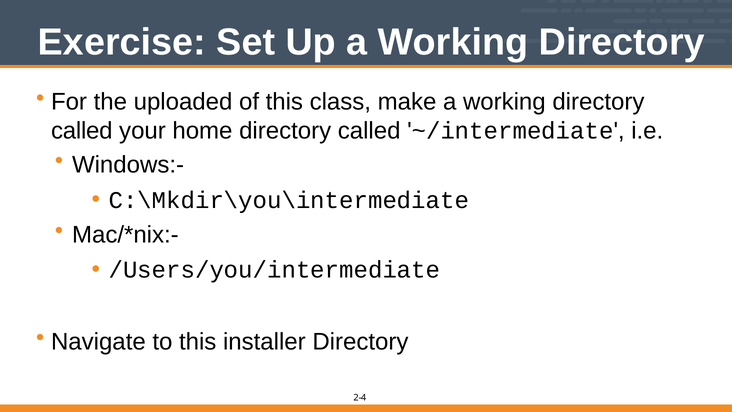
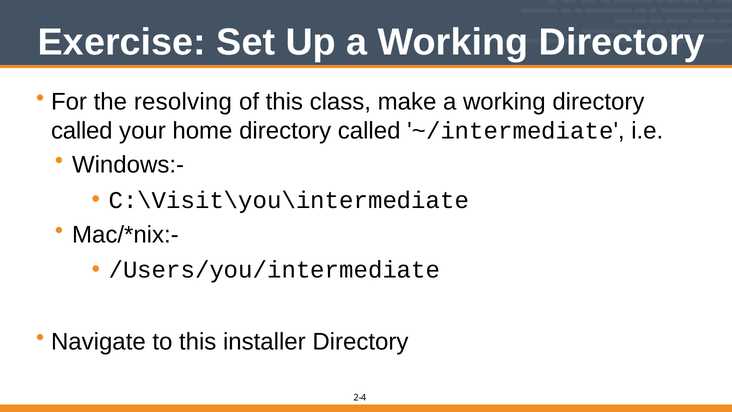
uploaded: uploaded -> resolving (183, 102)
C:\Mkdir\you\intermediate: C:\Mkdir\you\intermediate -> C:\Visit\you\intermediate (289, 200)
